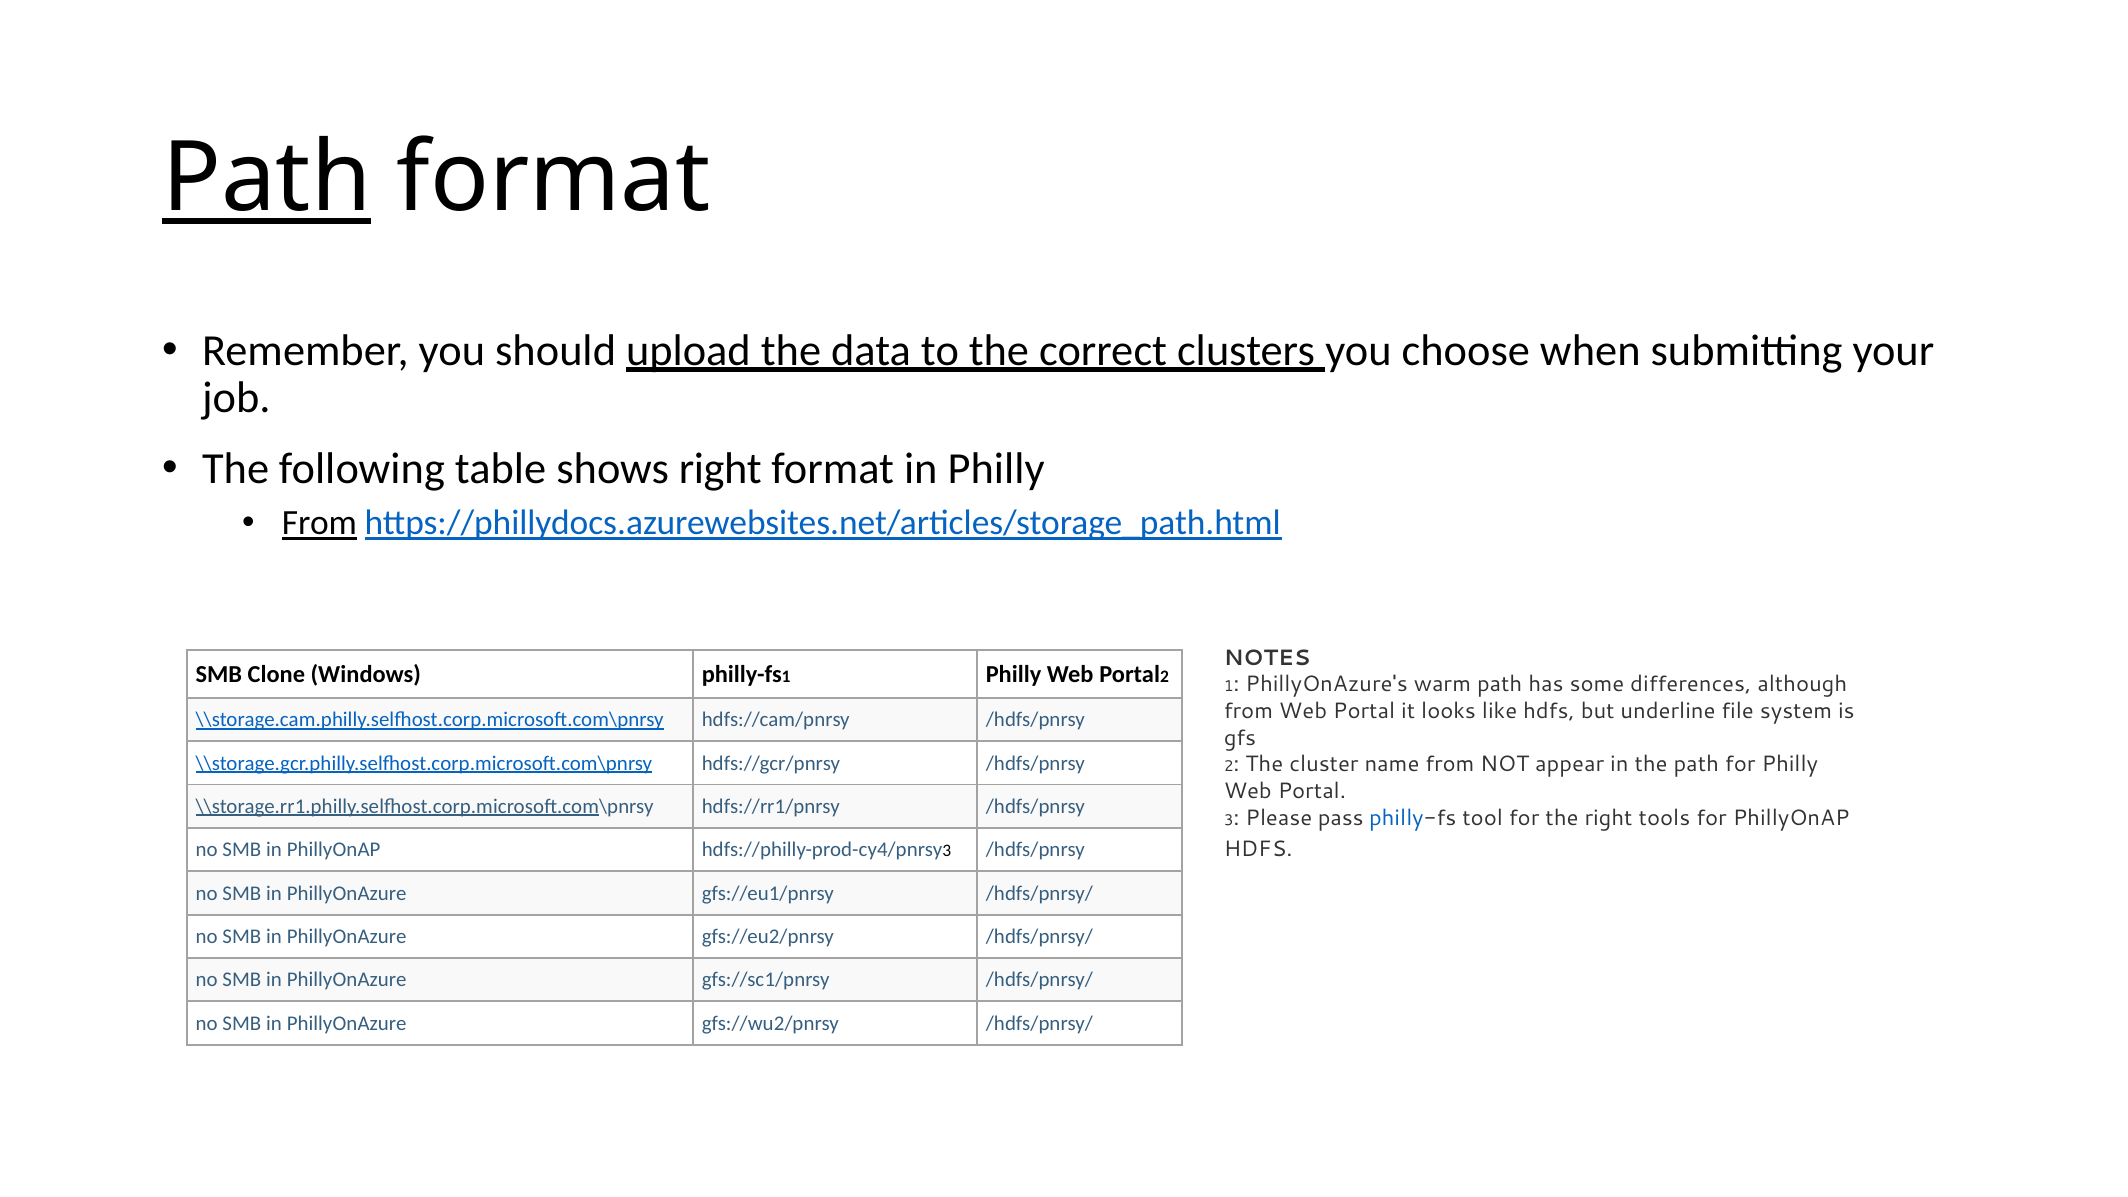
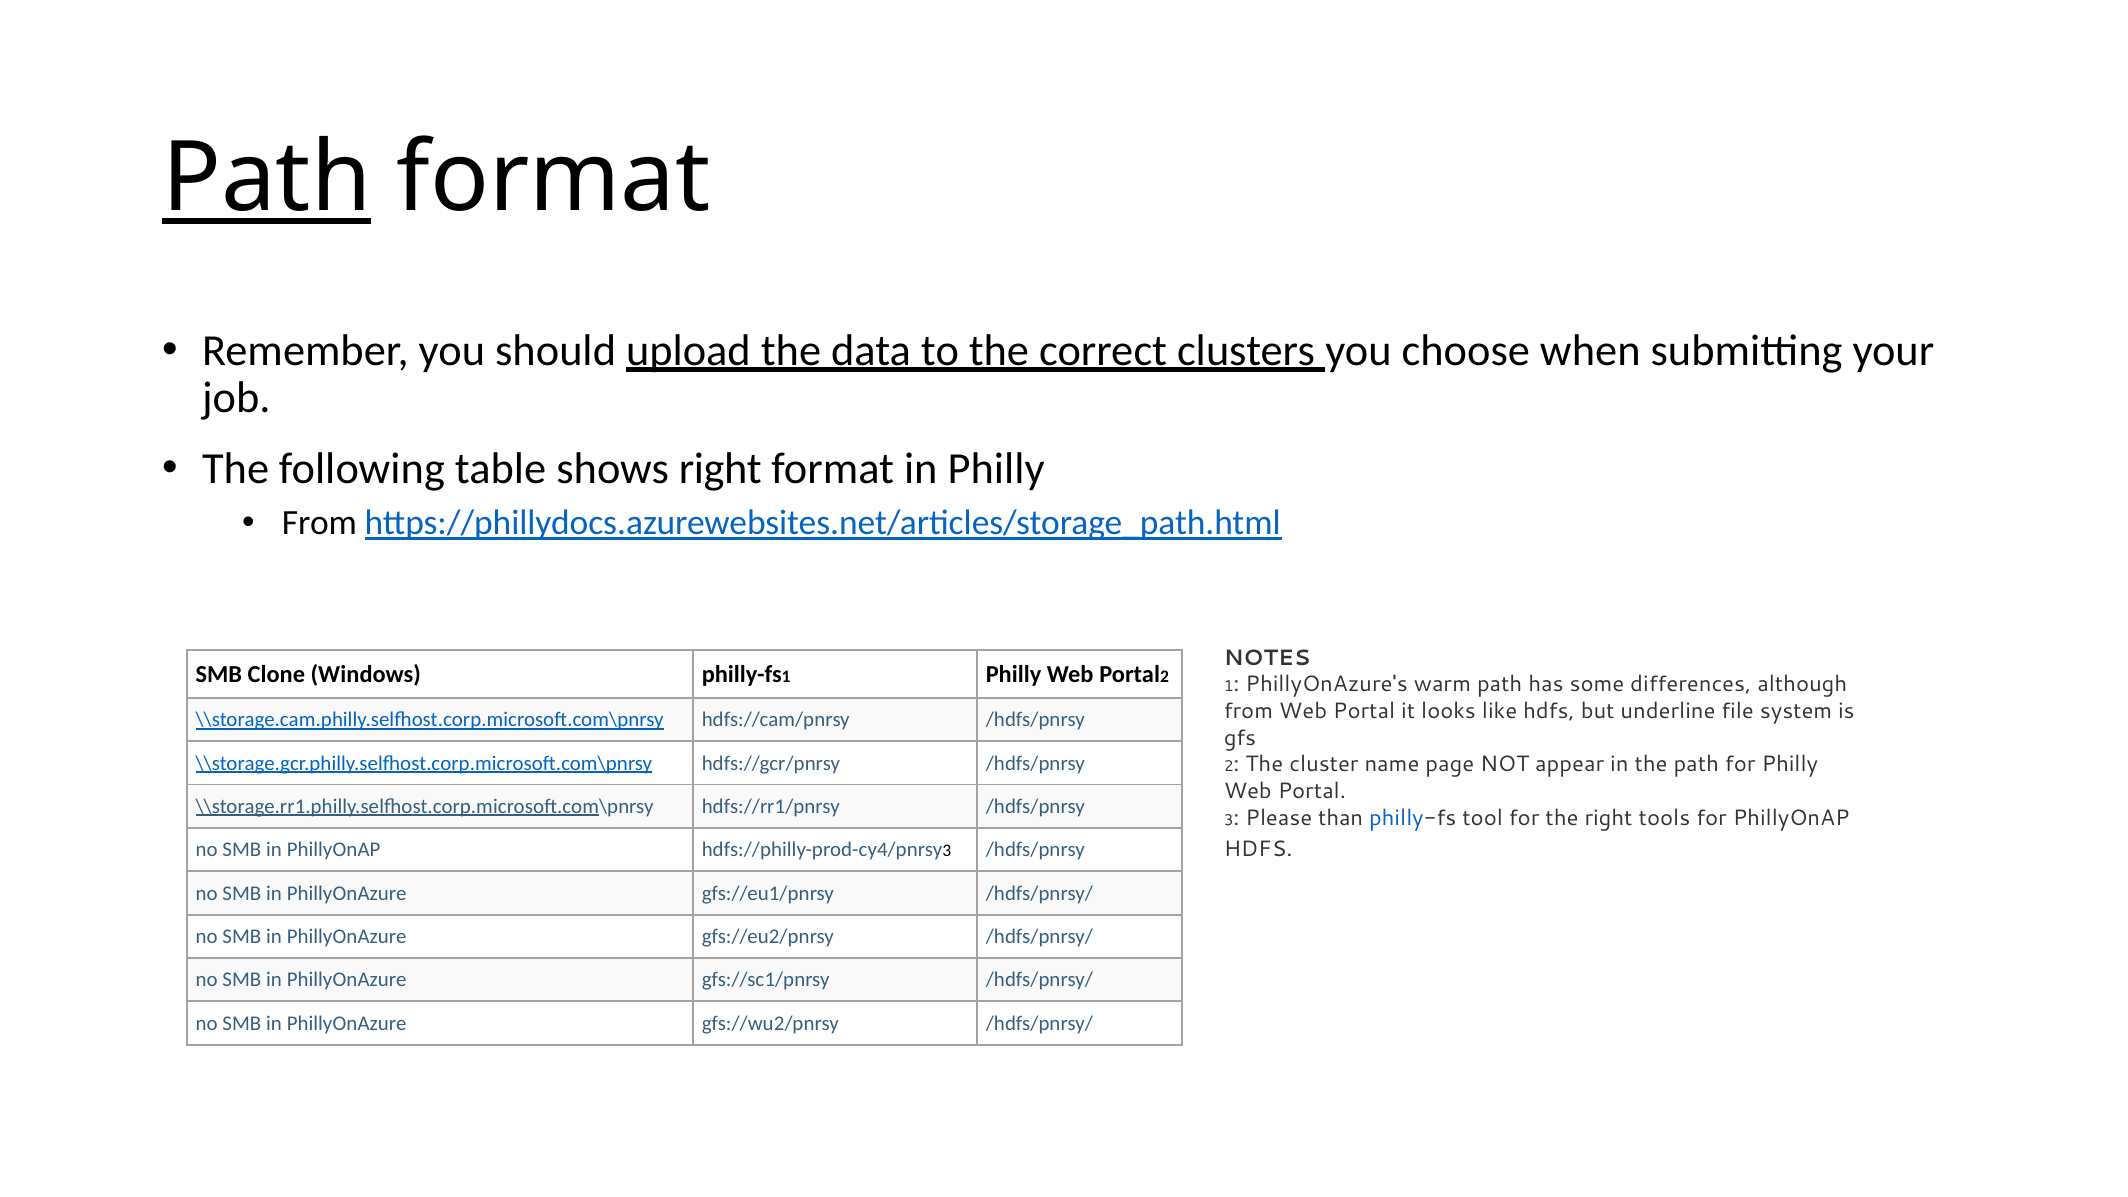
From underline: present -> none (319, 523)
name from: from -> page (1450, 764)
pass: pass -> than (1341, 818)
